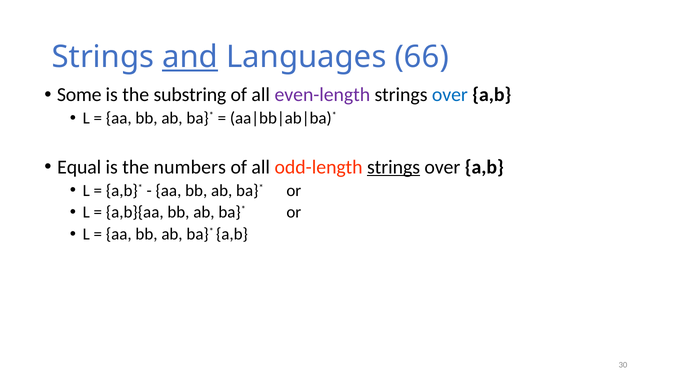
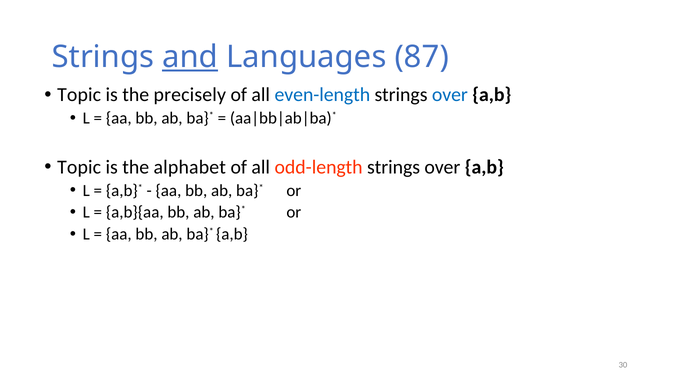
66: 66 -> 87 (422, 57)
Some: Some -> Topic (79, 95)
substring: substring -> precisely (190, 95)
even-length colour: purple -> blue (322, 95)
Equal: Equal -> Topic (79, 167)
numbers: numbers -> alphabet (190, 167)
strings underline: present -> none (394, 167)
